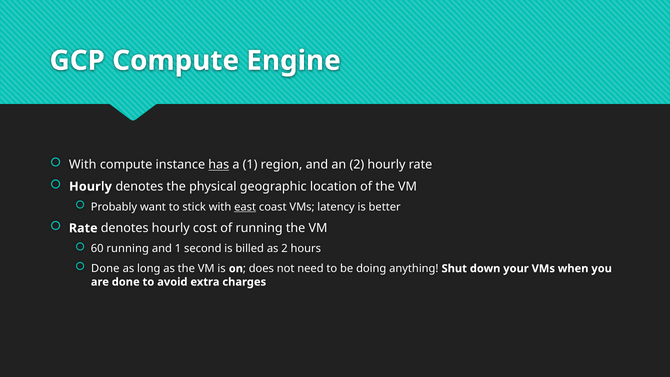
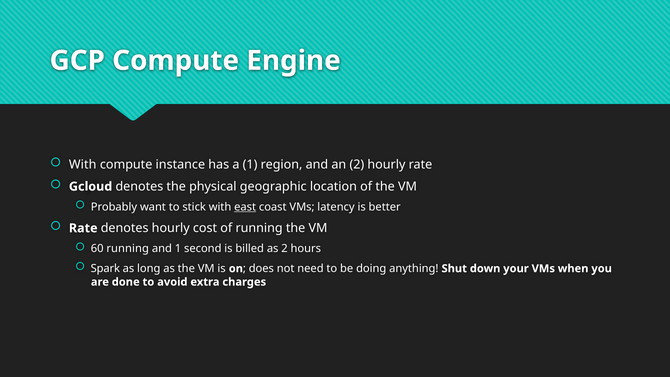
has underline: present -> none (219, 165)
Hourly: Hourly -> Gcloud (91, 186)
Done: Done -> Spark (105, 268)
